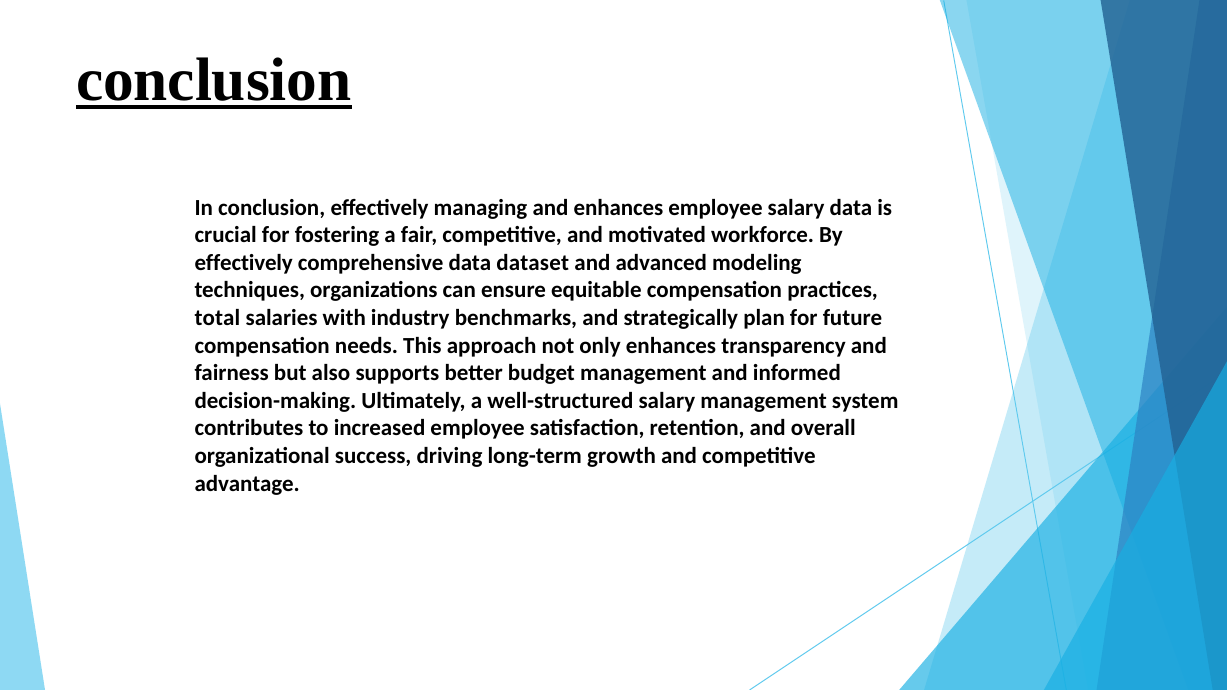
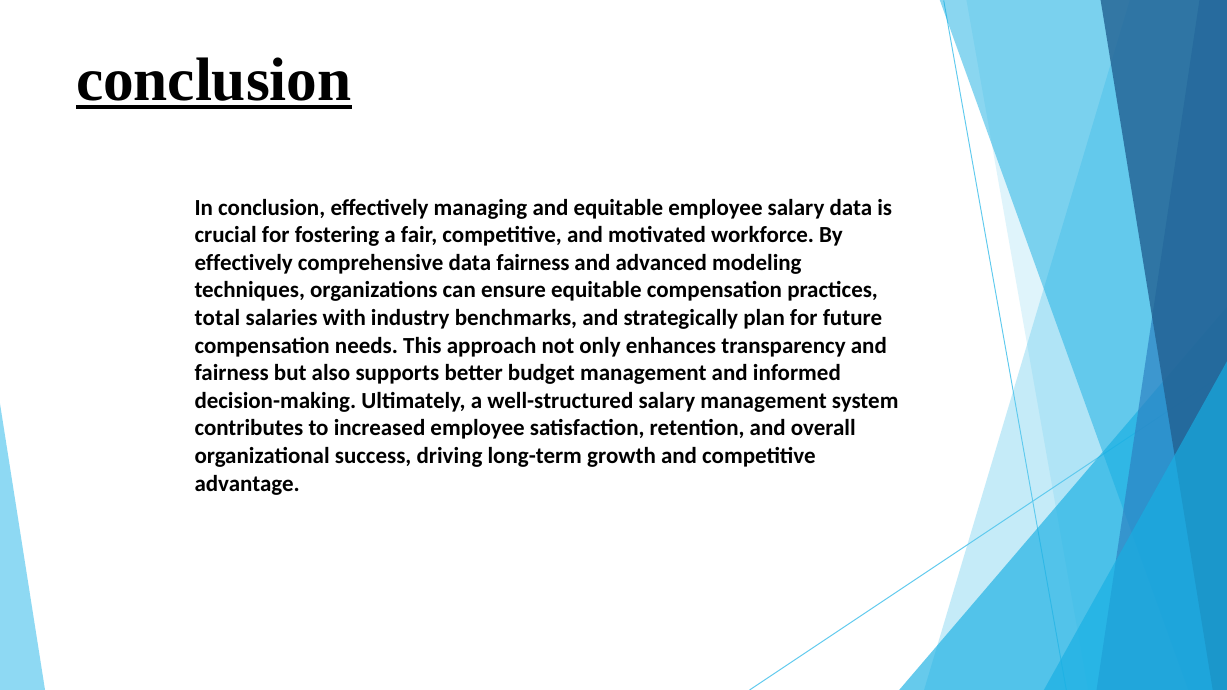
and enhances: enhances -> equitable (618, 208)
data dataset: dataset -> fairness (533, 263)
